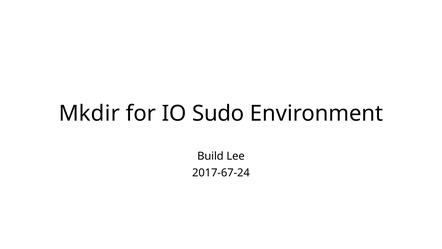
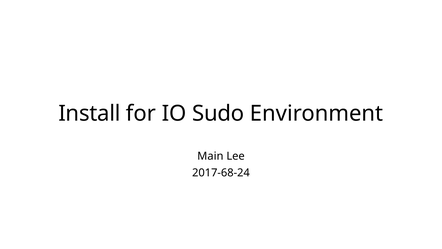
Mkdir: Mkdir -> Install (89, 114)
Build: Build -> Main (210, 156)
2017-67-24: 2017-67-24 -> 2017-68-24 (221, 173)
